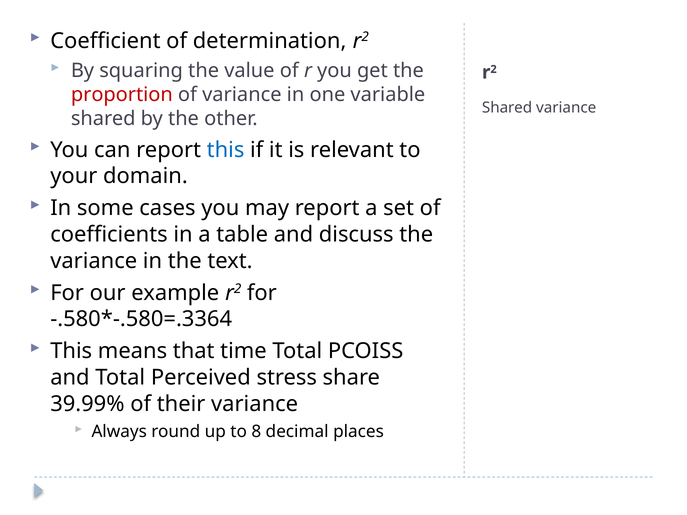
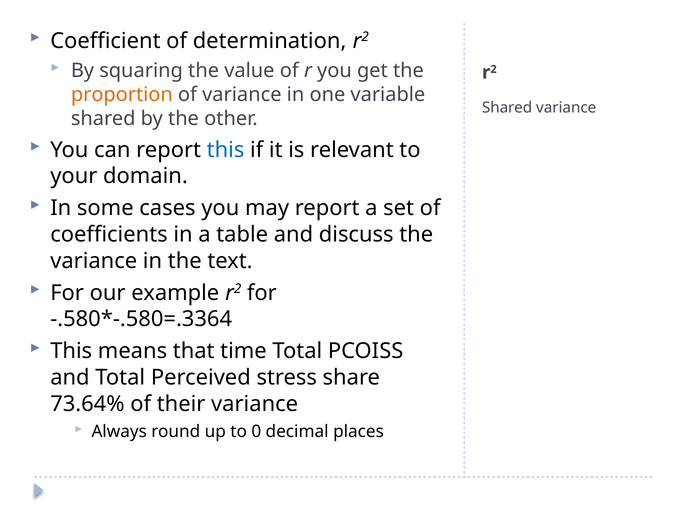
proportion colour: red -> orange (122, 95)
39.99%: 39.99% -> 73.64% (87, 404)
8: 8 -> 0 (256, 432)
